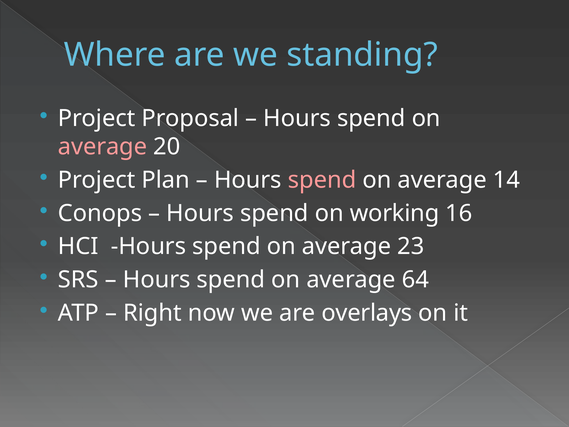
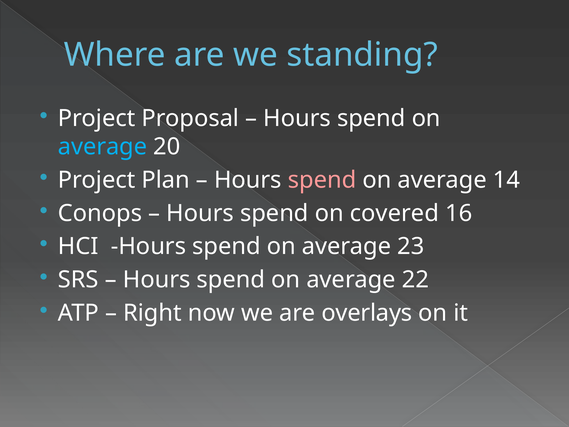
average colour: pink -> light blue (103, 147)
working: working -> covered (394, 213)
64: 64 -> 22 (415, 280)
